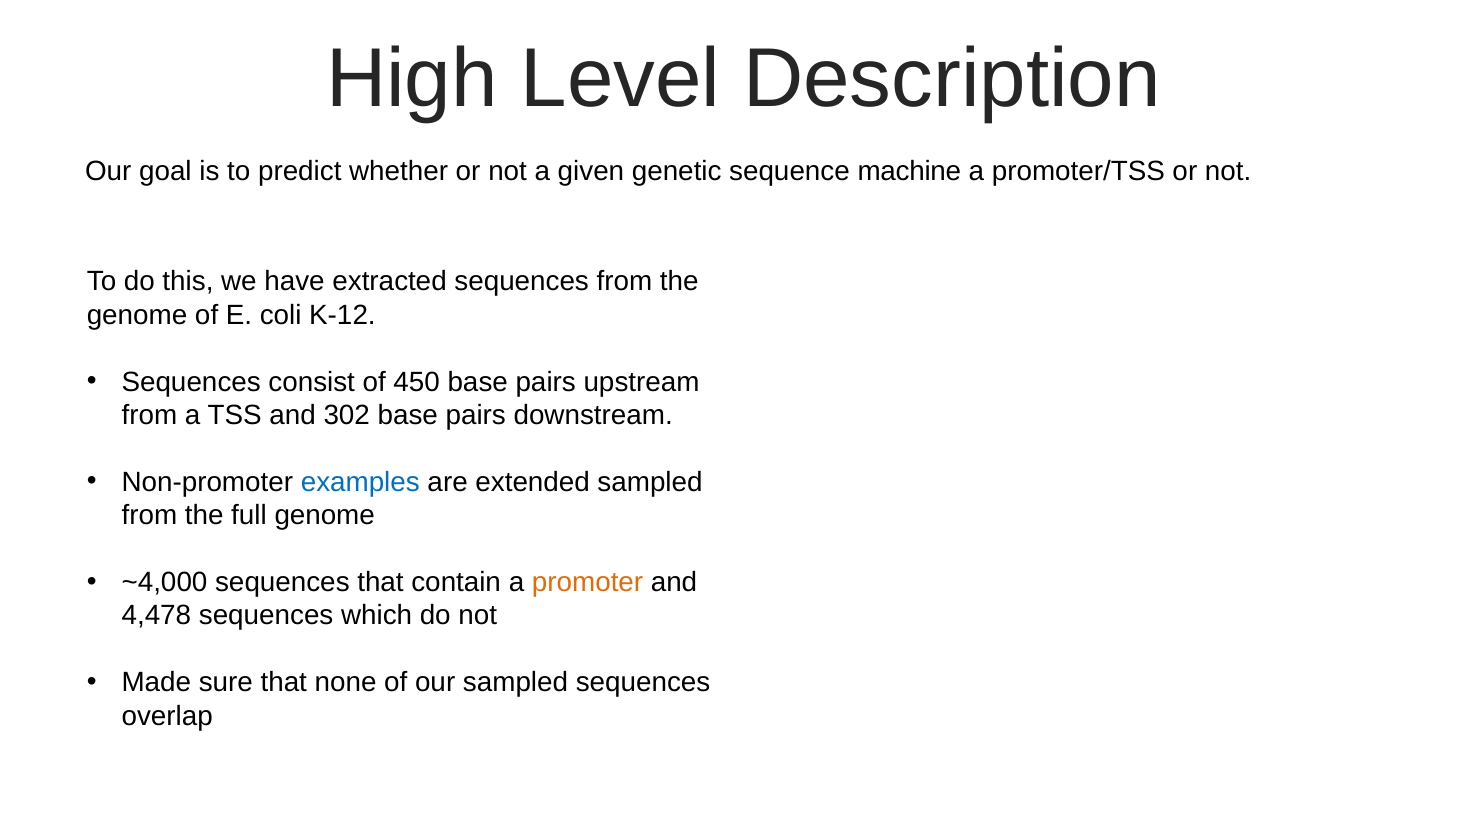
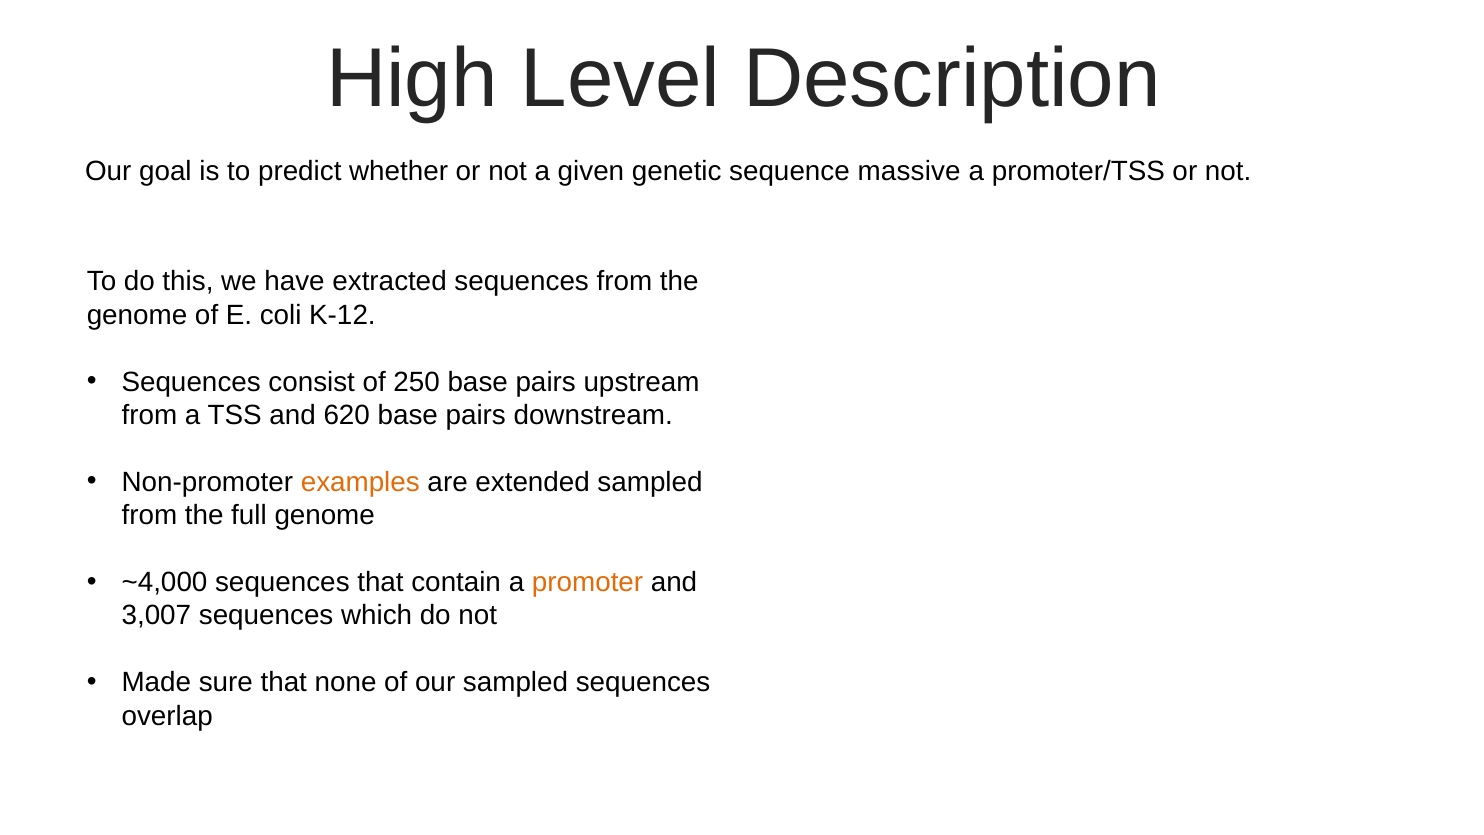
machine: machine -> massive (909, 171)
450: 450 -> 250 (417, 382)
302: 302 -> 620 (347, 415)
examples colour: blue -> orange (360, 482)
4,478: 4,478 -> 3,007 (156, 616)
